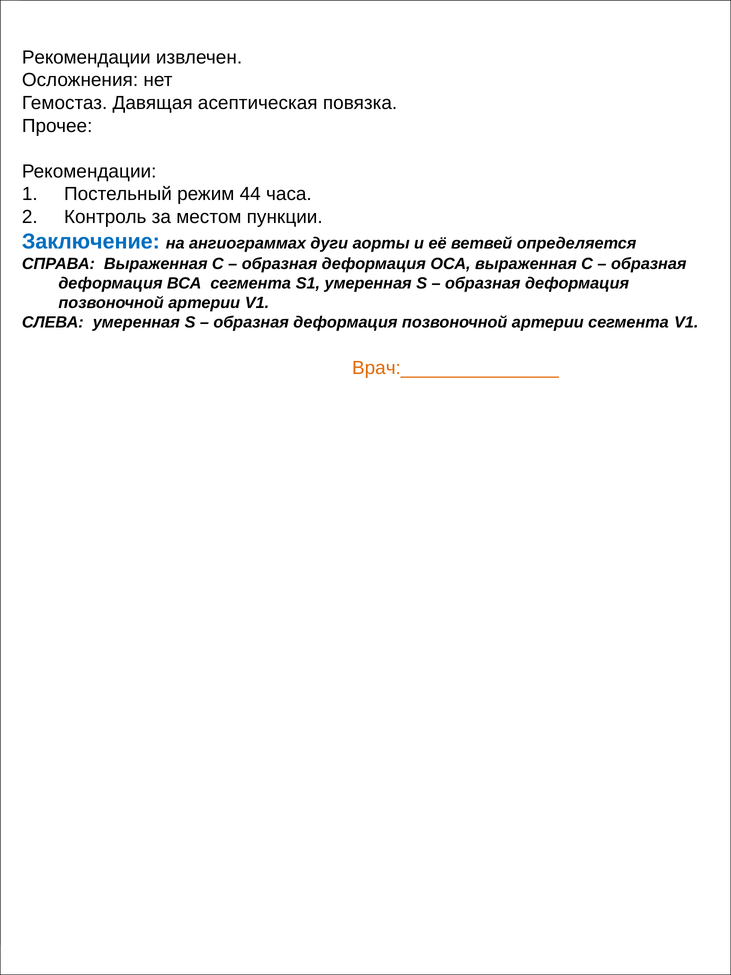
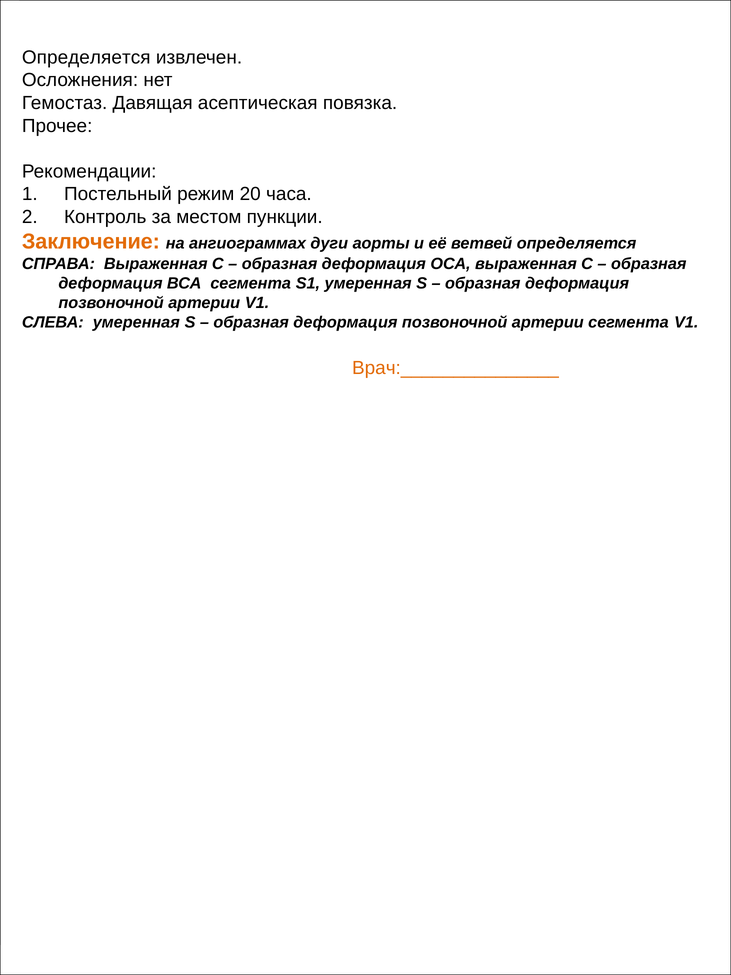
Рекомендации: Рекомендации -> Определяется (86, 57)
44: 44 -> 20 (250, 194)
Заключение colour: blue -> orange (91, 241)
